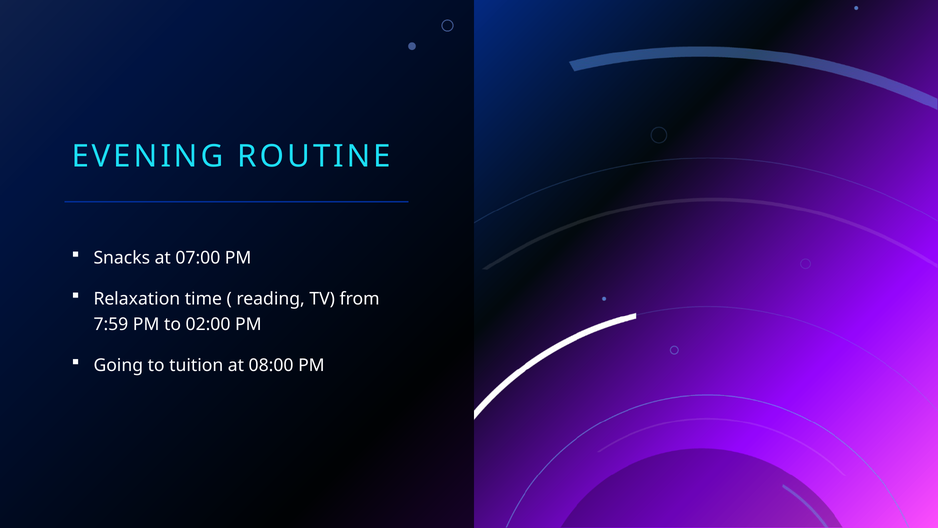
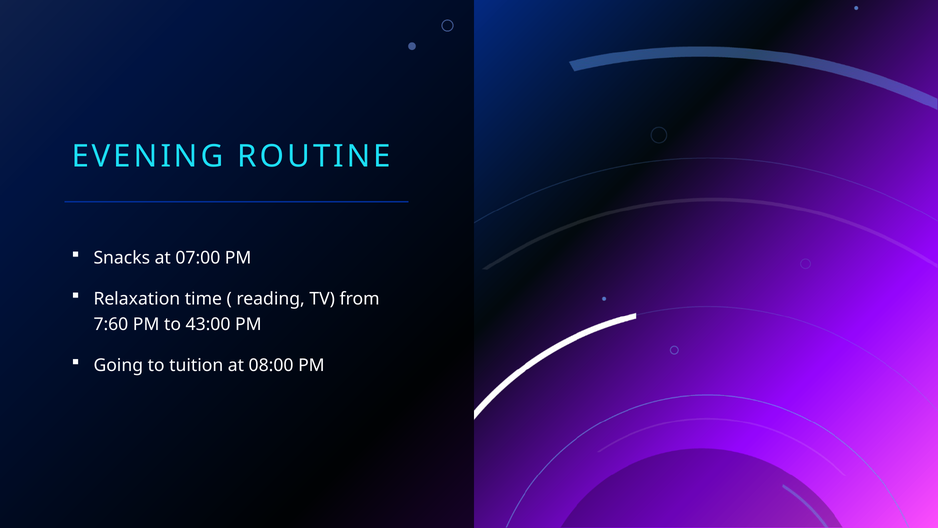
7:59: 7:59 -> 7:60 (111, 324)
02:00: 02:00 -> 43:00 (208, 324)
